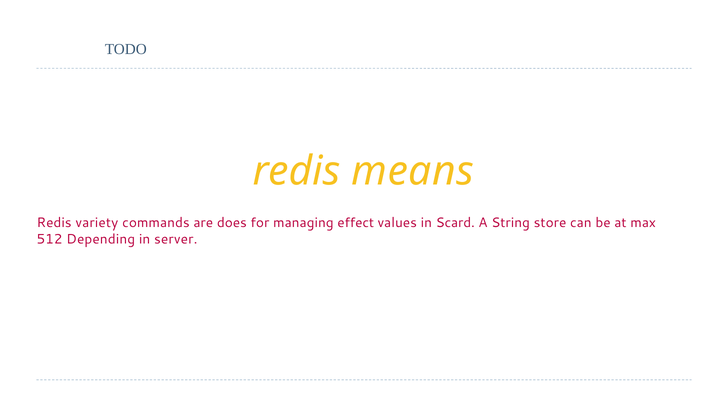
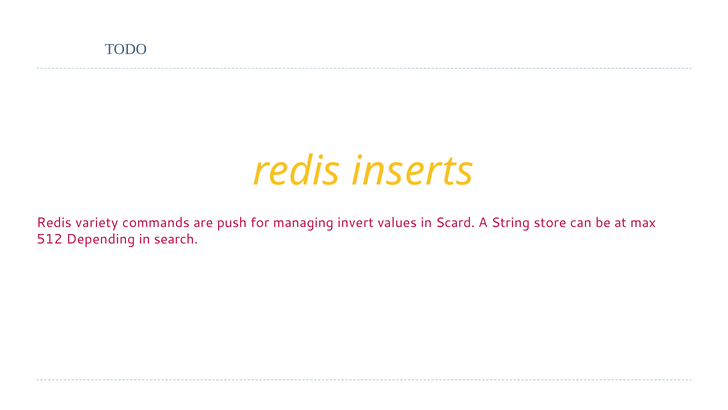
means: means -> inserts (413, 171)
does: does -> push (232, 223)
effect: effect -> invert (356, 223)
server: server -> search (176, 239)
